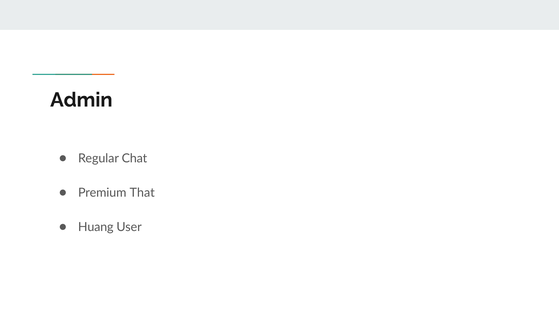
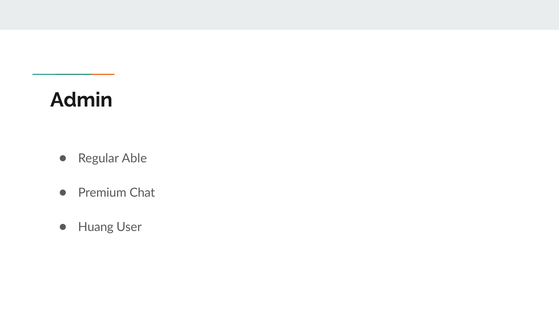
Chat: Chat -> Able (134, 158)
That: That -> Chat (142, 192)
